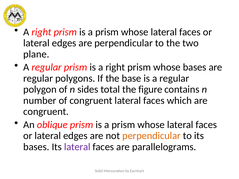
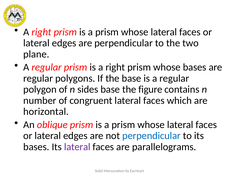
sides total: total -> base (110, 90)
congruent: congruent -> horizontal (46, 112)
perpendicular colour: orange -> blue (151, 136)
